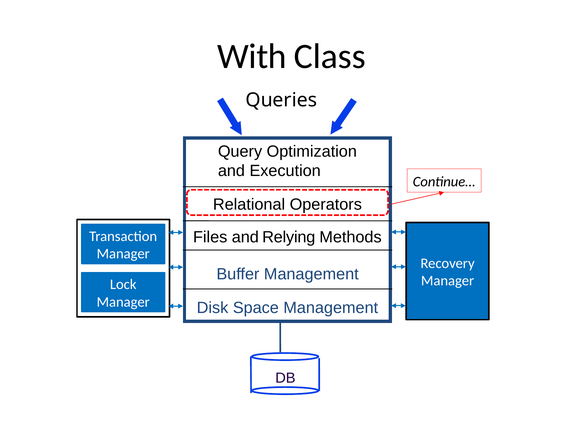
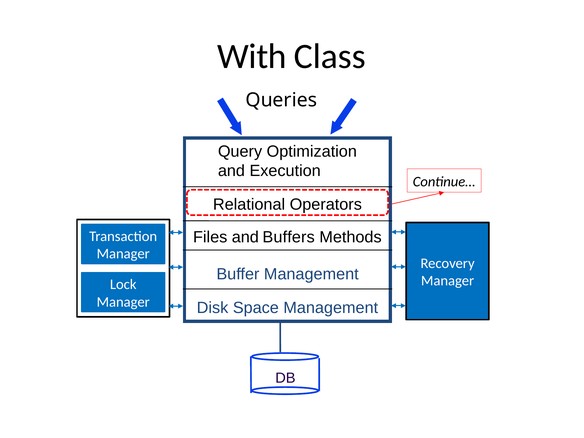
Relying: Relying -> Buffers (289, 237)
